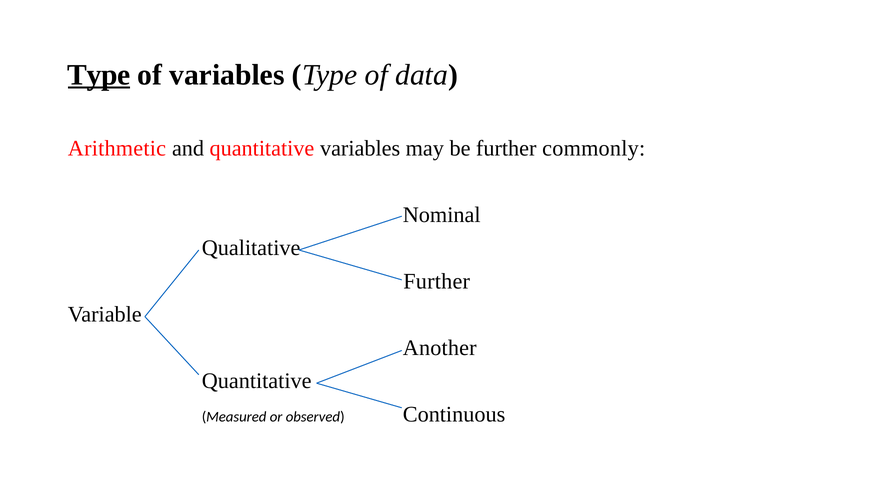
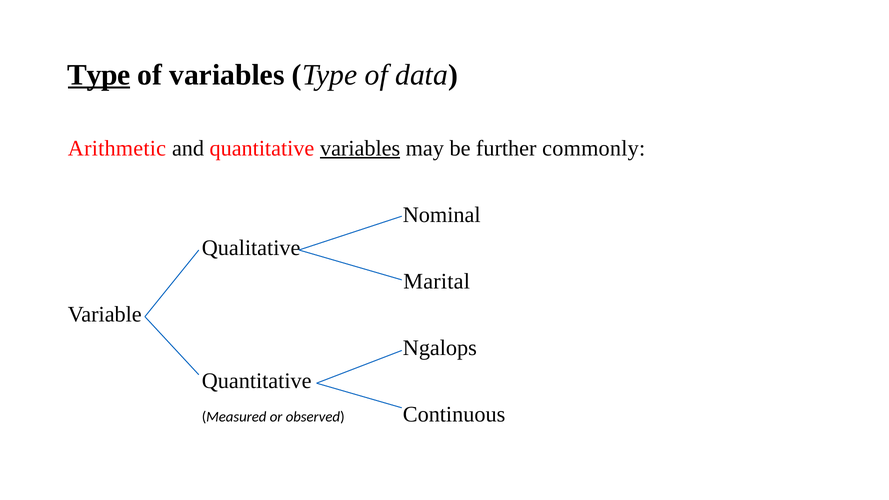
variables underline: none -> present (360, 148)
Further: Further -> Marital (437, 281)
Another: Another -> Ngalops (440, 348)
